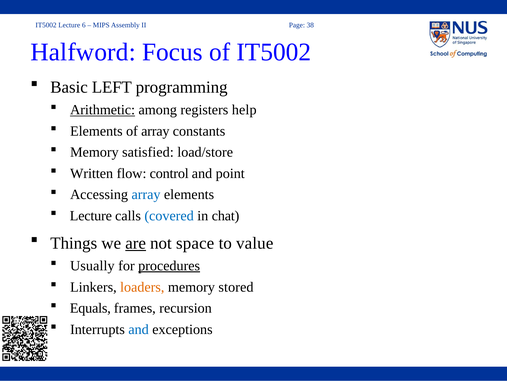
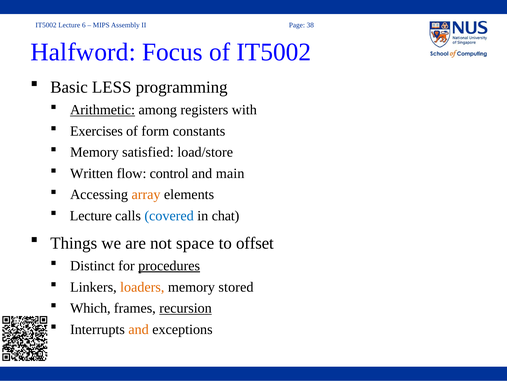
LEFT: LEFT -> LESS (112, 87)
help: help -> with (244, 110)
Elements: Elements -> Exercises (96, 131)
of array: array -> form (155, 131)
point: point -> main (230, 173)
array colour: blue -> orange (146, 194)
are underline: present -> none (136, 243)
value: value -> offset (255, 243)
Usually: Usually -> Distinct (92, 265)
Equals: Equals -> Which (90, 308)
recursion underline: none -> present (186, 308)
and colour: blue -> orange (139, 329)
